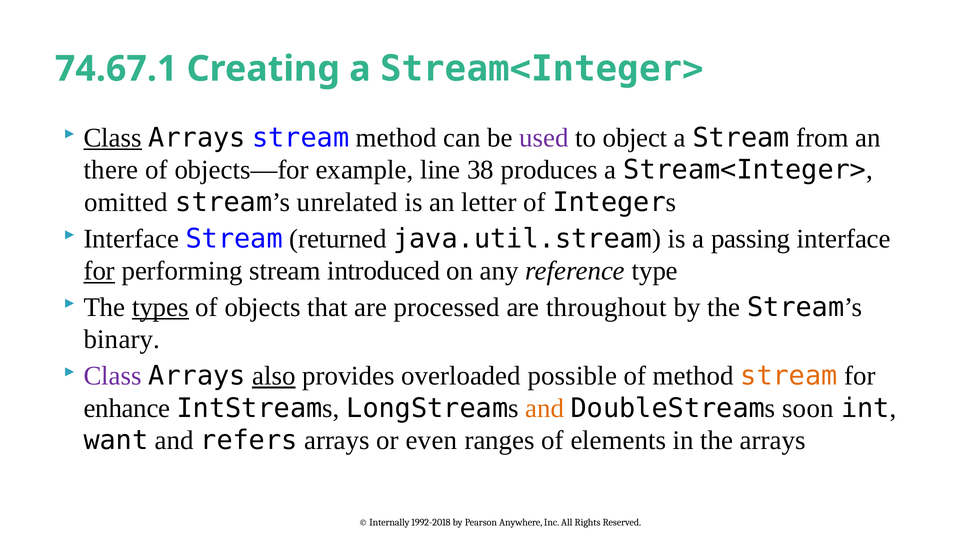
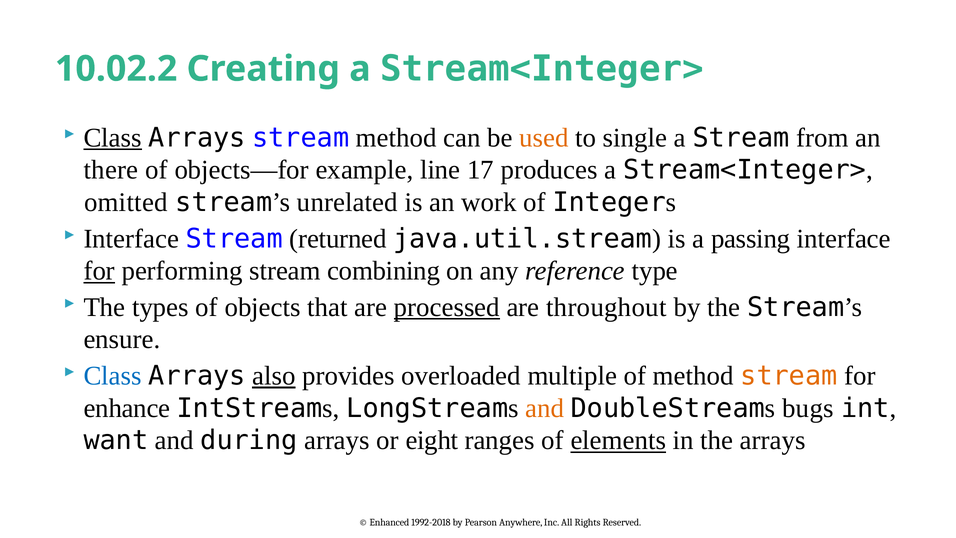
74.67.1: 74.67.1 -> 10.02.2 (116, 69)
used colour: purple -> orange (544, 138)
object: object -> single (635, 138)
38: 38 -> 17 (480, 170)
letter: letter -> work (489, 202)
introduced: introduced -> combining (384, 271)
types underline: present -> none (160, 307)
processed underline: none -> present (447, 307)
binary: binary -> ensure (122, 339)
Class colour: purple -> blue (113, 376)
possible: possible -> multiple (572, 376)
soon: soon -> bugs (808, 408)
refers: refers -> during (249, 440)
even: even -> eight (432, 440)
elements underline: none -> present (618, 440)
Internally: Internally -> Enhanced (389, 522)
